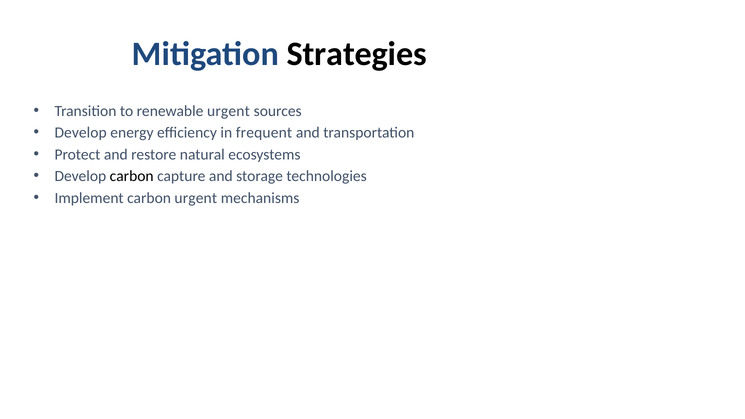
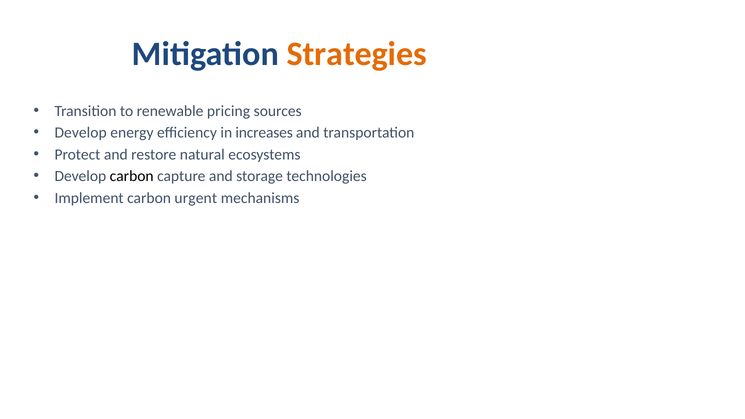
Strategies colour: black -> orange (357, 54)
renewable urgent: urgent -> pricing (229, 111)
frequent: frequent -> increases (264, 133)
